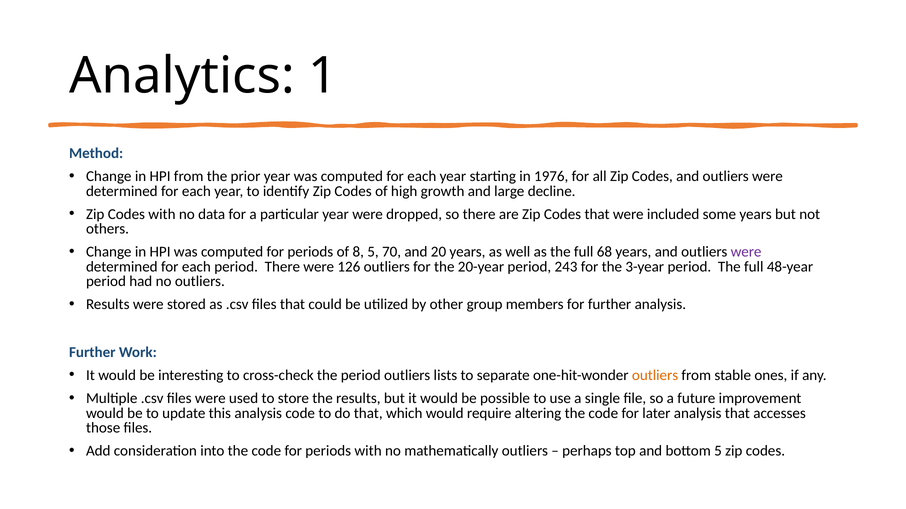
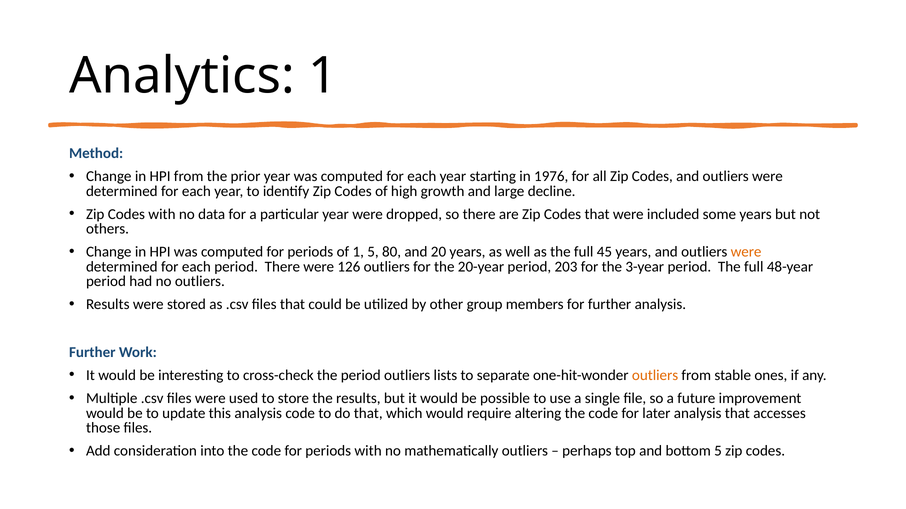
of 8: 8 -> 1 (358, 252)
70: 70 -> 80 (392, 252)
68: 68 -> 45 (604, 252)
were colour: purple -> orange (746, 252)
243: 243 -> 203 (566, 267)
